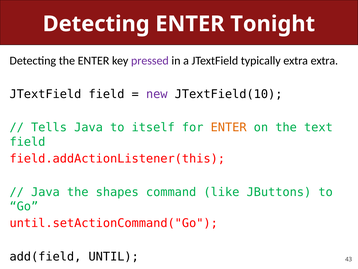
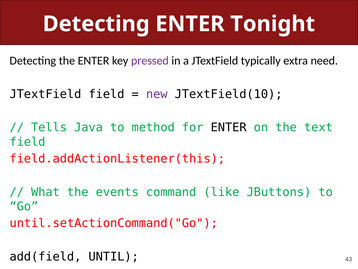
extra extra: extra -> need (324, 61)
itself: itself -> method (153, 127)
ENTER colour: orange -> black (229, 127)
Java: Java -> What (45, 192)
shapes: shapes -> events (117, 192)
